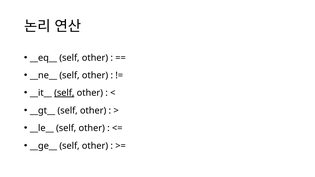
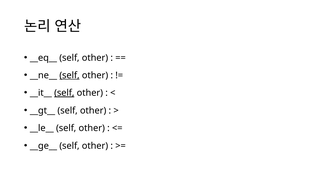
self underline: none -> present (69, 75)
